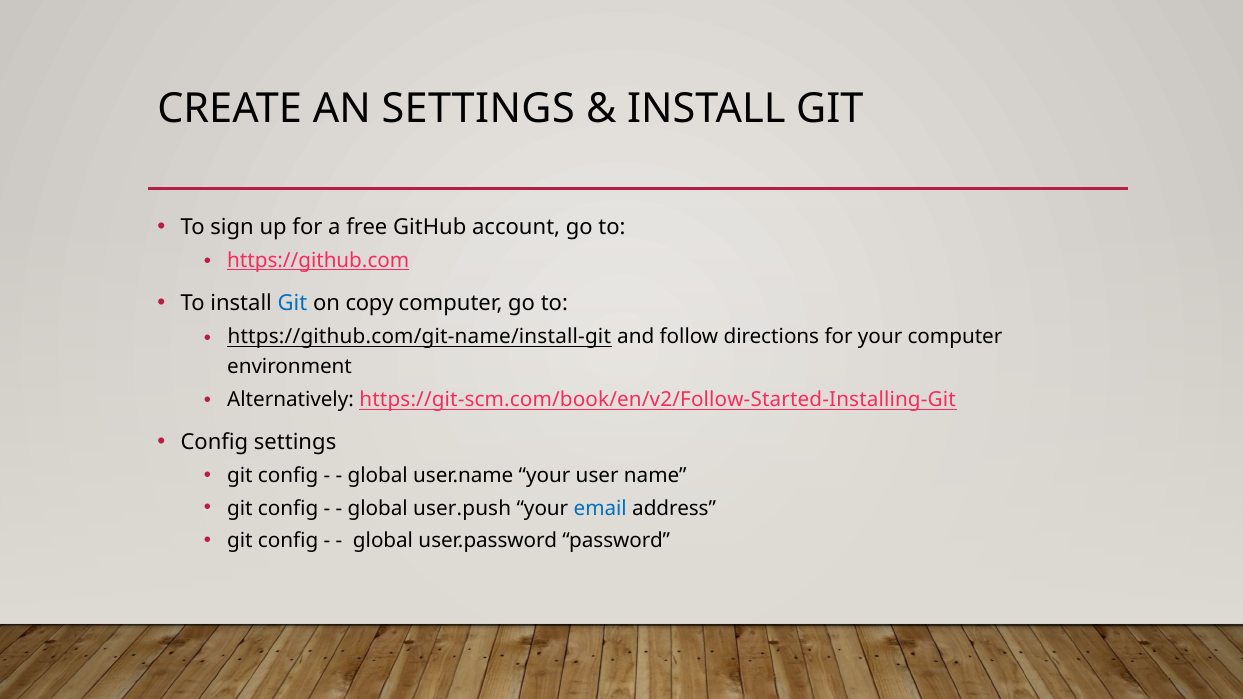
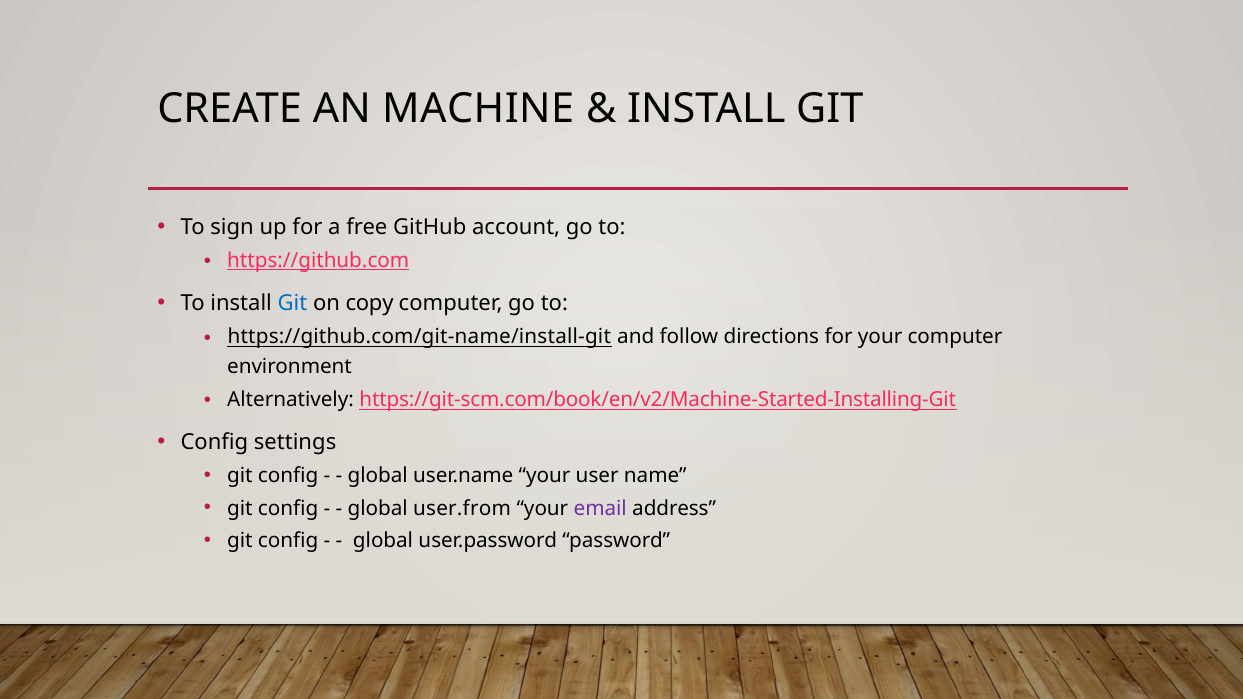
AN SETTINGS: SETTINGS -> MACHINE (478, 109)
https://git-scm.com/book/en/v2/Follow-Started-Installing-Git: https://git-scm.com/book/en/v2/Follow-Started-Installing-Git -> https://git-scm.com/book/en/v2/Machine-Started-Installing-Git (658, 400)
user.push: user.push -> user.from (462, 509)
email colour: blue -> purple (600, 509)
